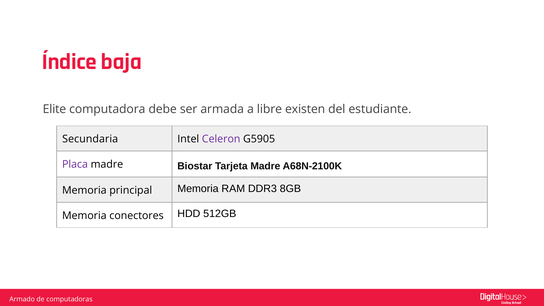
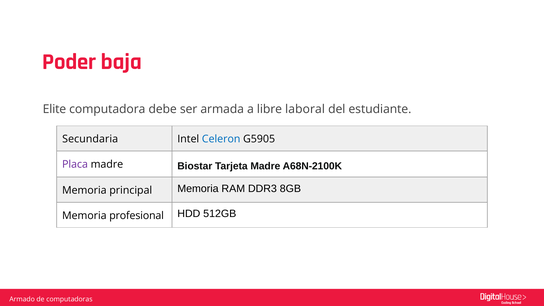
Índice: Índice -> Poder (69, 62)
existen: existen -> laboral (305, 109)
Celeron colour: purple -> blue (221, 139)
conectores: conectores -> profesional (137, 216)
